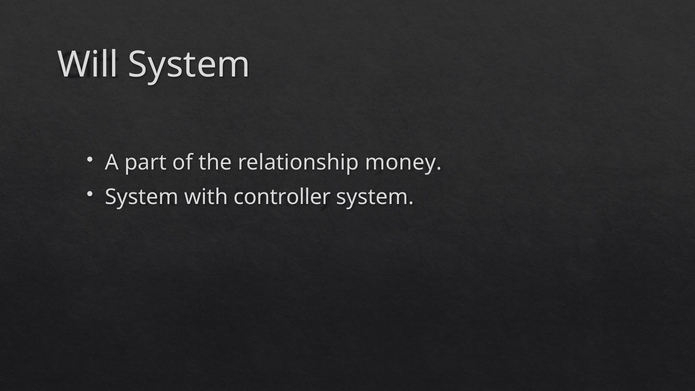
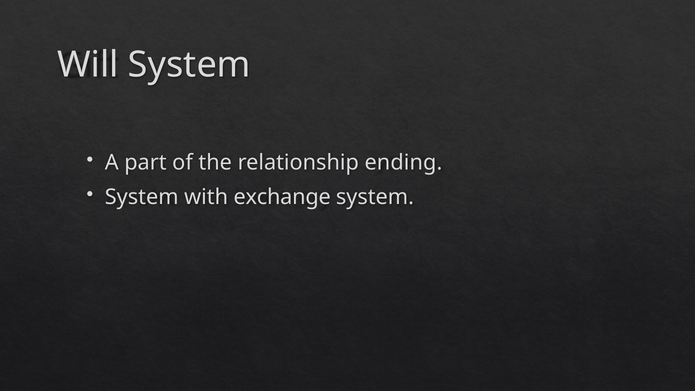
money: money -> ending (403, 162)
controller: controller -> exchange (282, 197)
